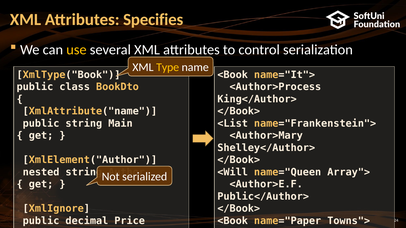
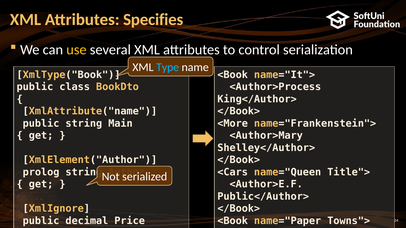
Type colour: yellow -> light blue (168, 67)
<List: <List -> <More (233, 124)
nested: nested -> prolog (41, 172)
<Will: <Will -> <Cars (233, 172)
Array">: Array"> -> Title"> (349, 172)
